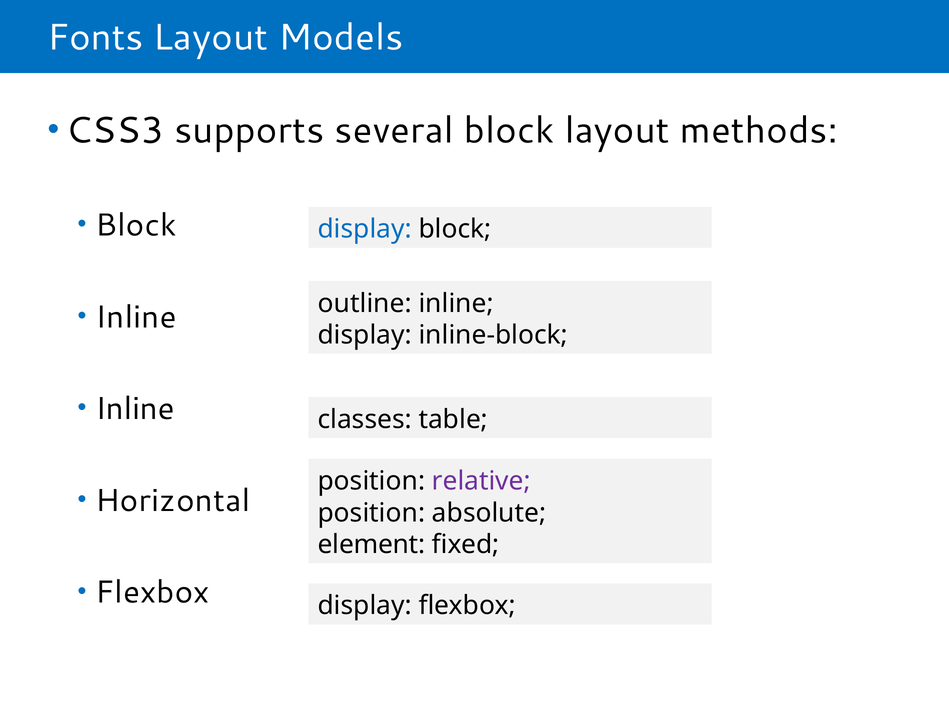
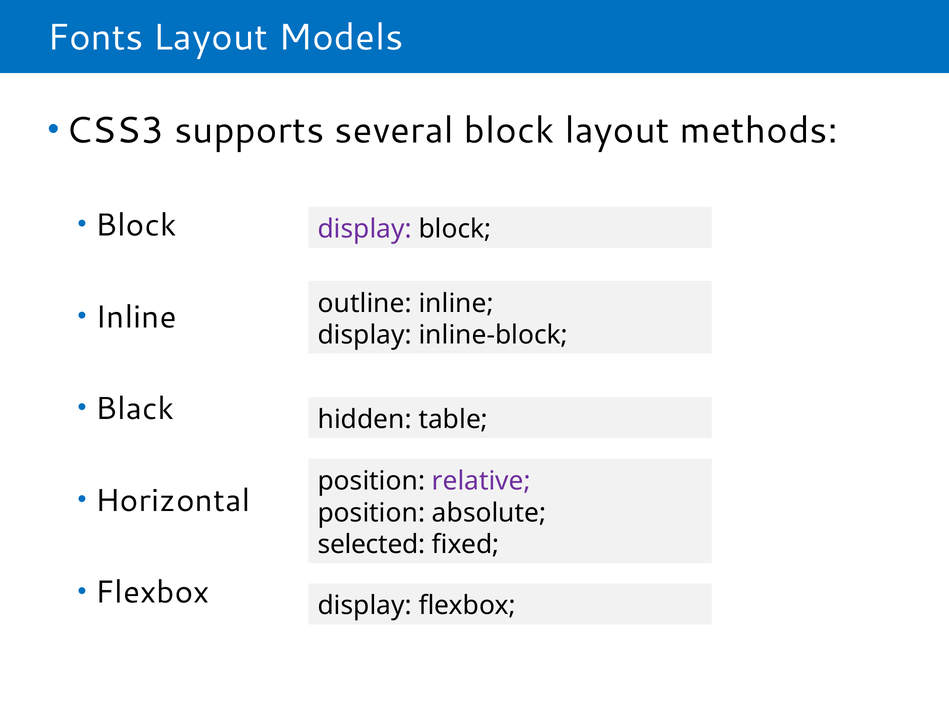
display colour: blue -> purple (365, 229)
Inline: Inline -> Black (135, 409)
classes: classes -> hidden (365, 419)
element: element -> selected (372, 544)
